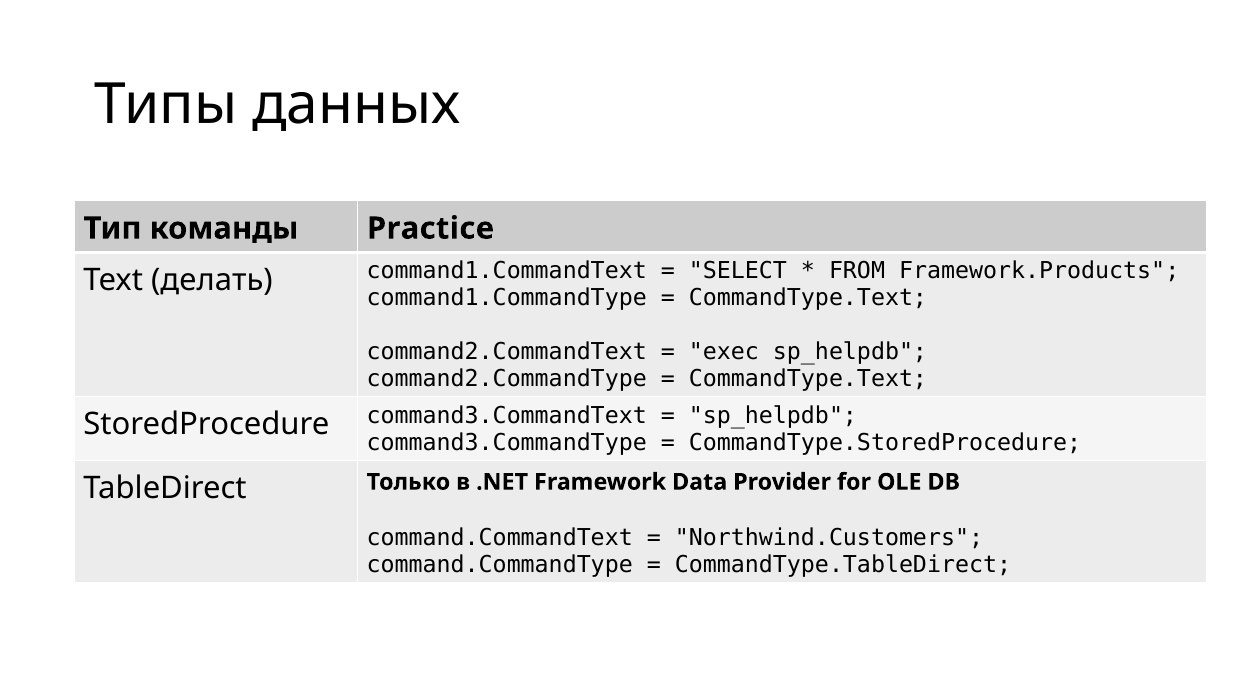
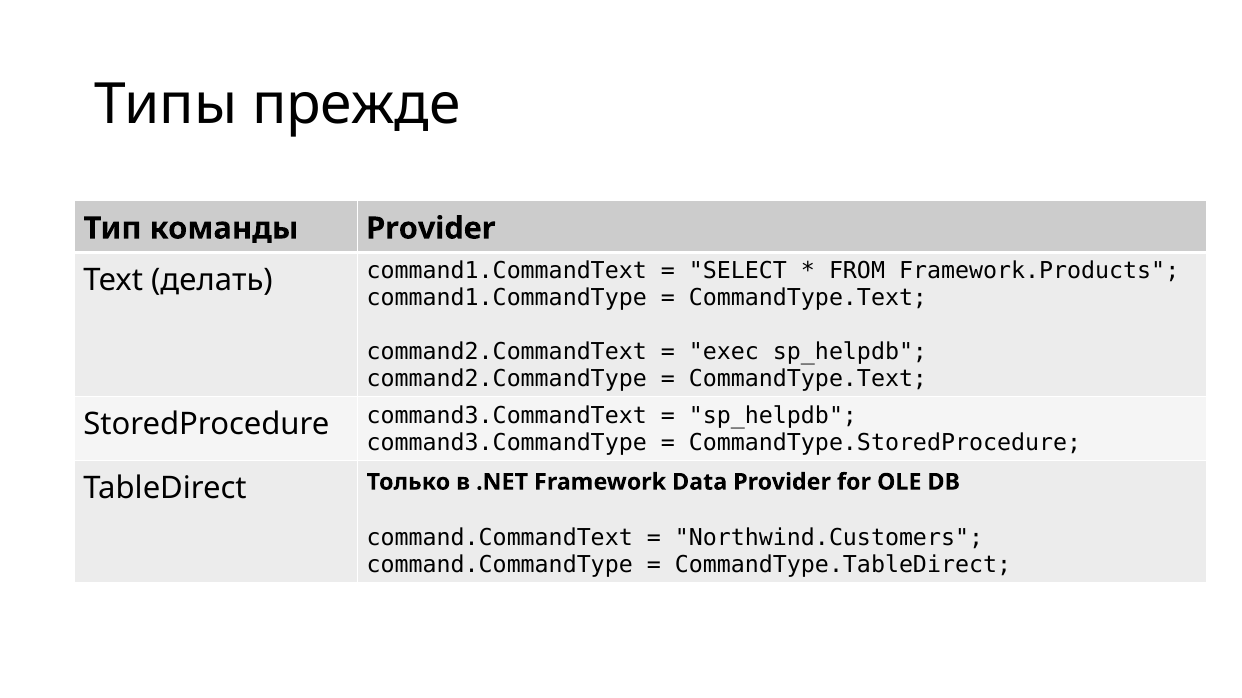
данных: данных -> прежде (356, 104)
команды Practice: Practice -> Provider (431, 229)
